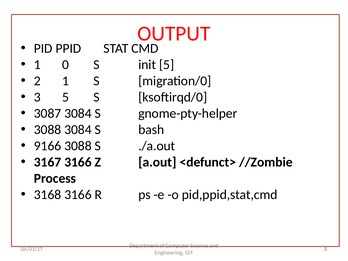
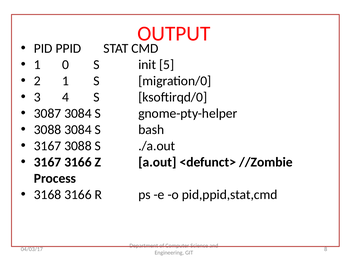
3 5: 5 -> 4 (65, 97)
9166: 9166 -> 3167 (48, 146)
